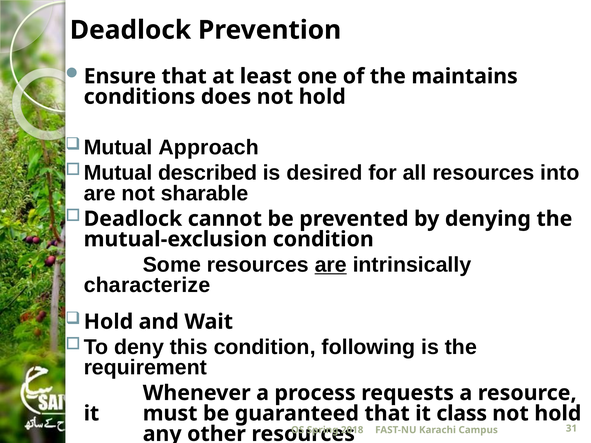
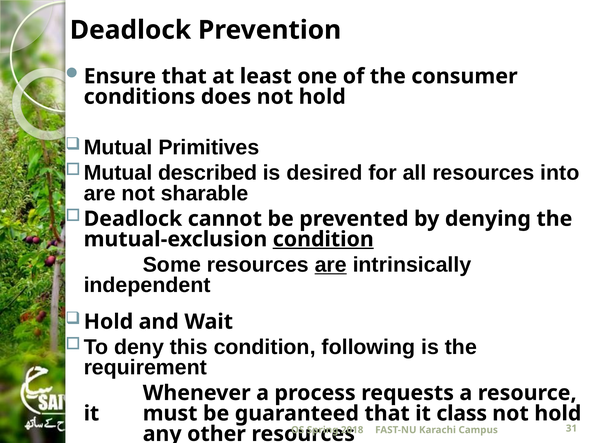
maintains: maintains -> consumer (464, 76)
Approach: Approach -> Primitives (209, 148)
condition underline: none -> present (323, 239)
characterize: characterize -> independent (147, 285)
